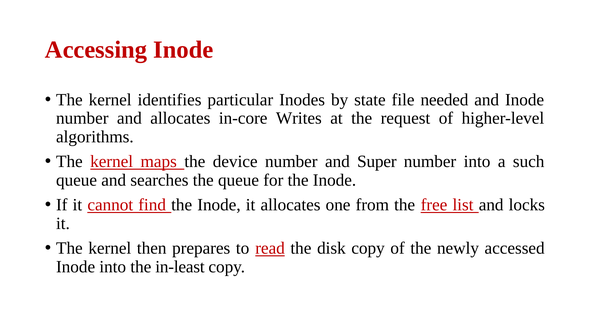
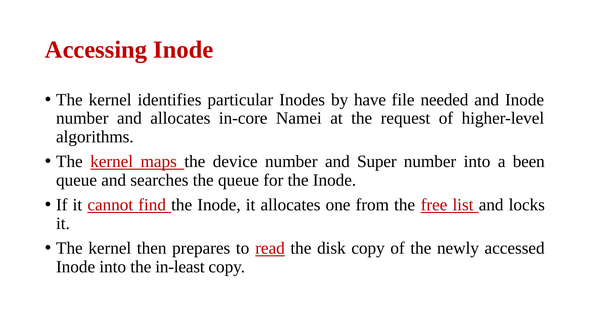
state: state -> have (370, 100)
Writes: Writes -> Namei (299, 118)
such: such -> been (529, 162)
